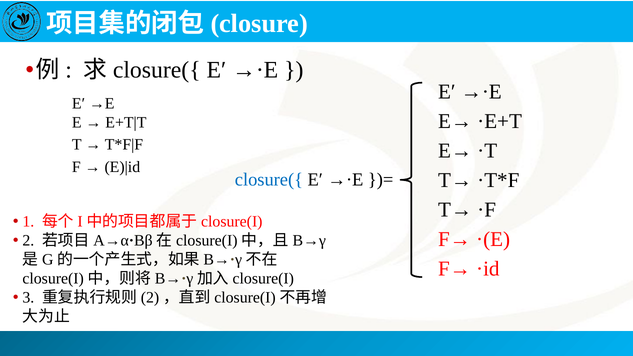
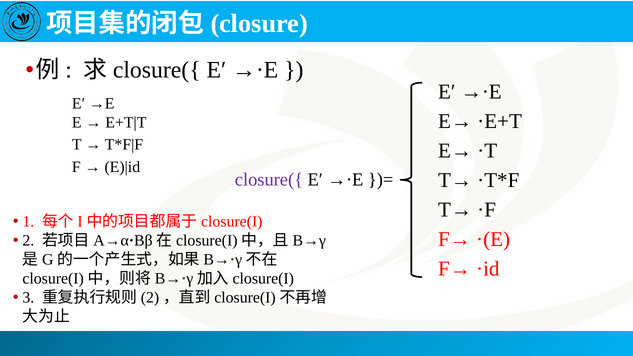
closure({ colour: blue -> purple (269, 180)
